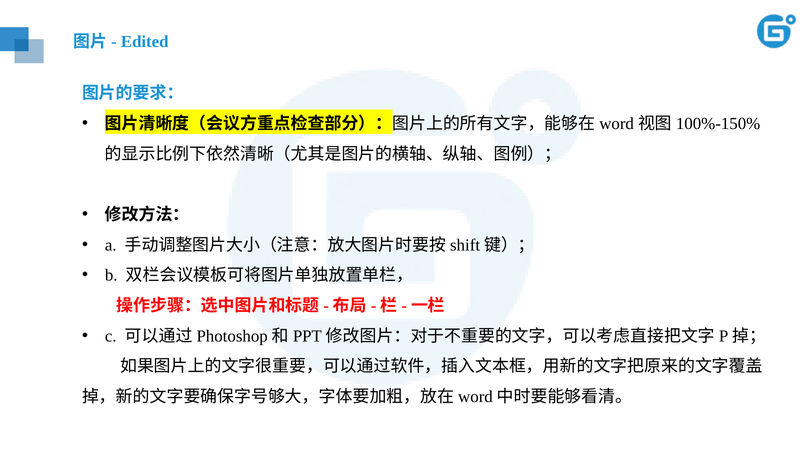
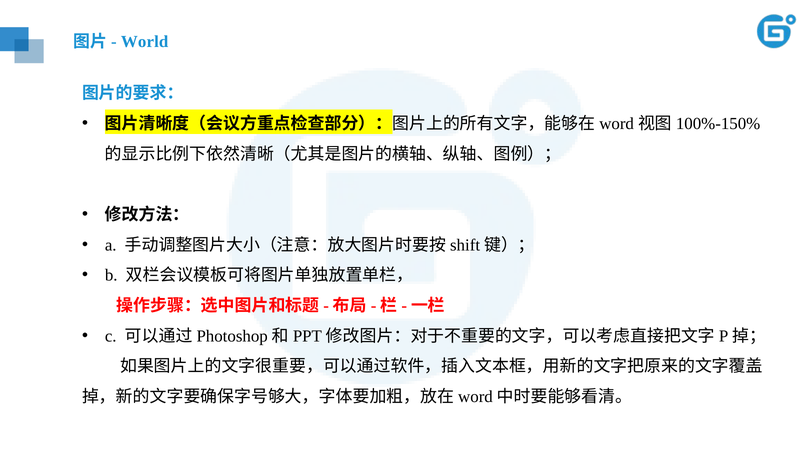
Edited: Edited -> World (145, 42)
